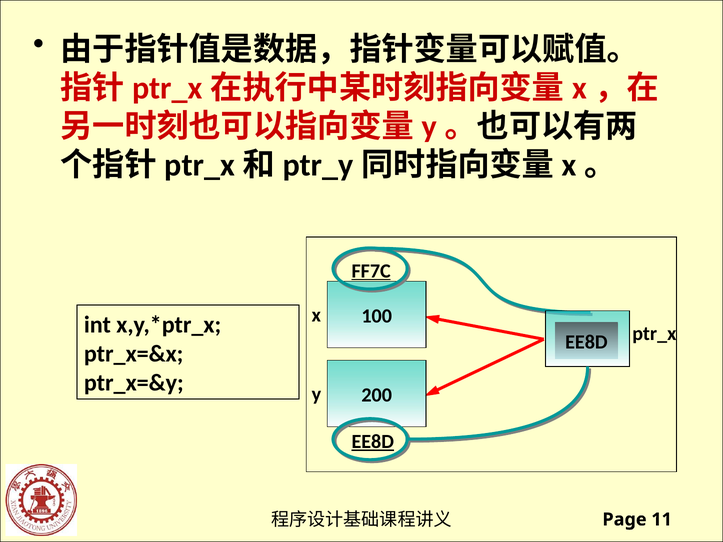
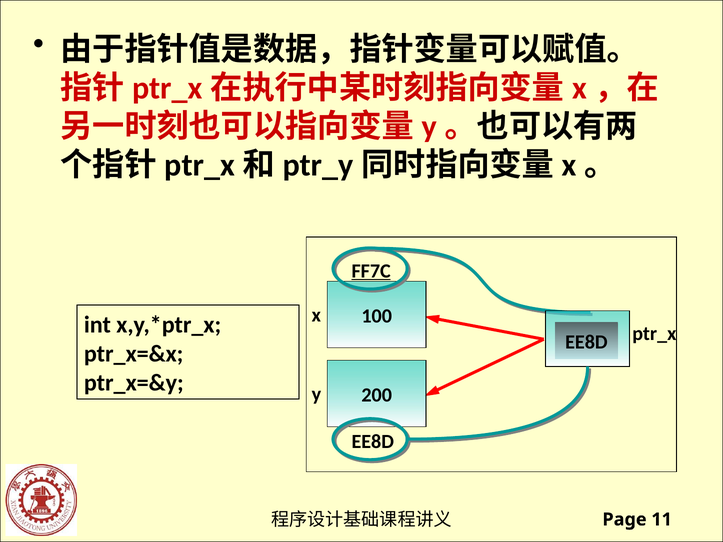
EE8D underline: present -> none (373, 442)
